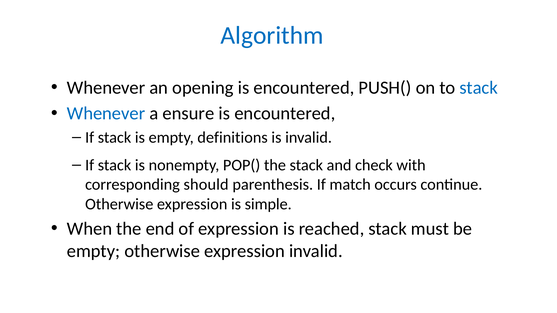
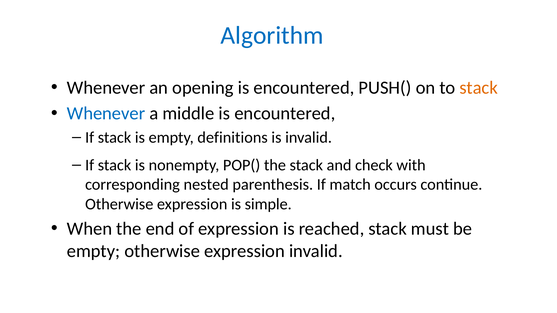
stack colour: blue -> orange (479, 88)
ensure: ensure -> middle (188, 114)
should: should -> nested (206, 185)
